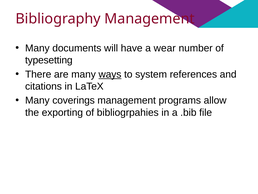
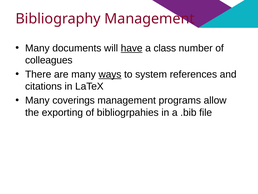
have underline: none -> present (132, 48)
wear: wear -> class (165, 48)
typesetting: typesetting -> colleagues (49, 60)
